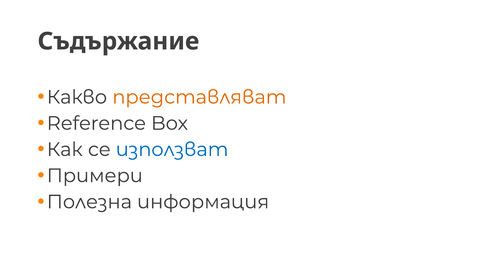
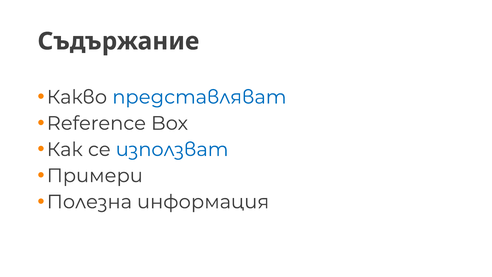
представляват colour: orange -> blue (199, 97)
